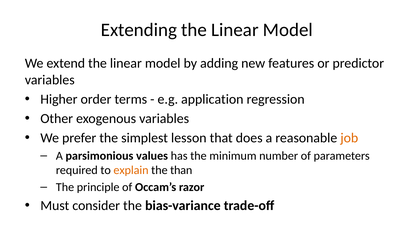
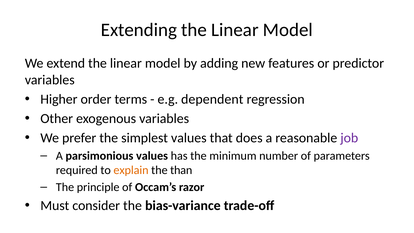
application: application -> dependent (212, 99)
simplest lesson: lesson -> values (189, 138)
job colour: orange -> purple (349, 138)
